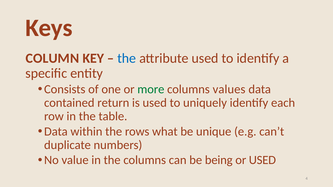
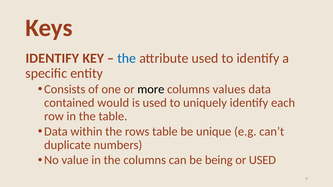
COLUMN: COLUMN -> IDENTIFY (52, 59)
more colour: green -> black (151, 89)
return: return -> would (113, 103)
rows what: what -> table (165, 132)
